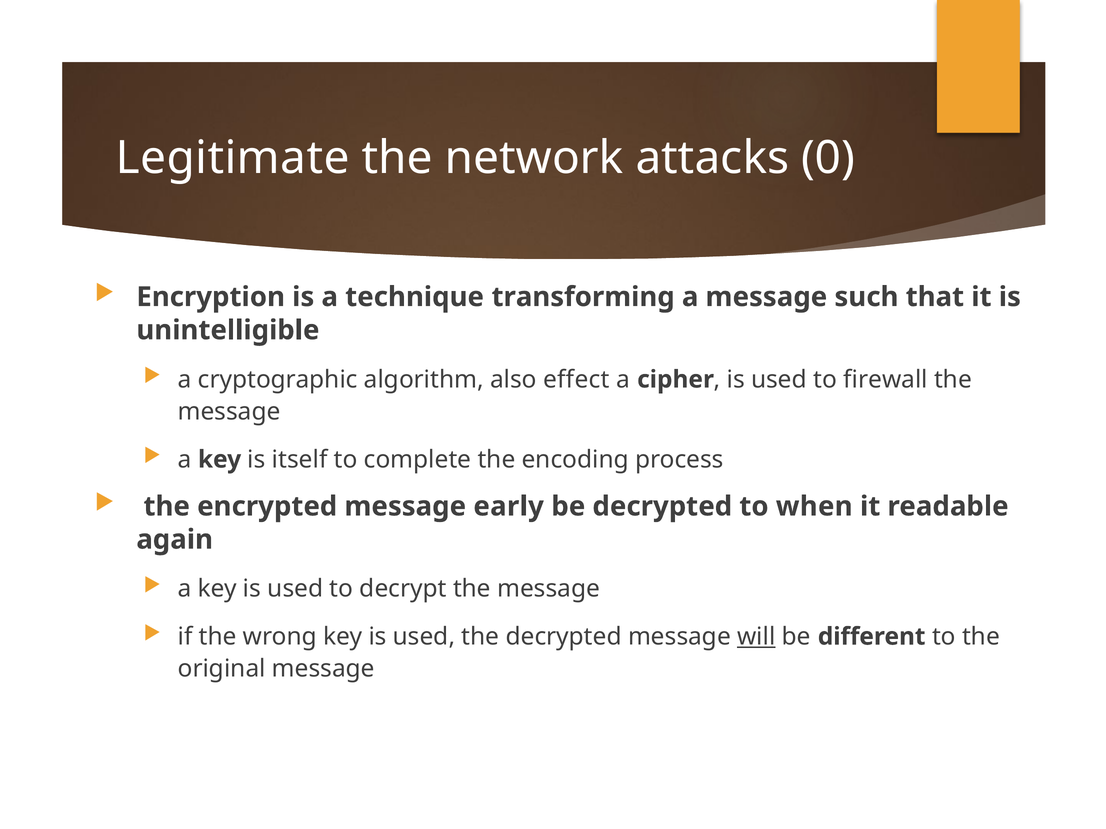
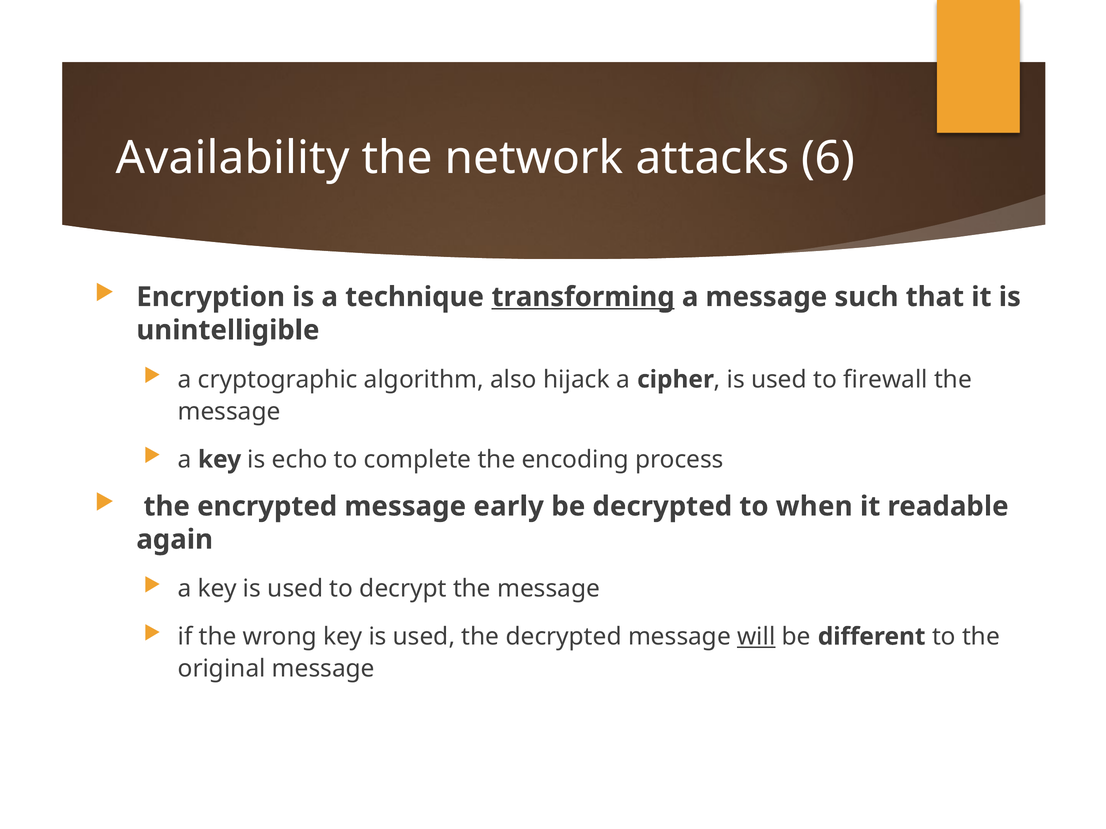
Legitimate: Legitimate -> Availability (233, 158)
0: 0 -> 6 (828, 158)
transforming underline: none -> present (583, 297)
effect: effect -> hijack (577, 380)
itself: itself -> echo (300, 460)
